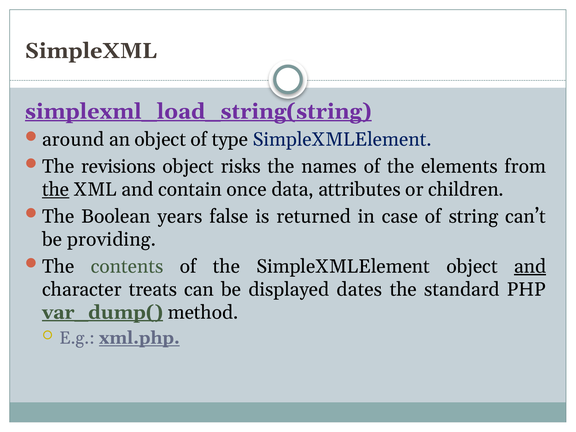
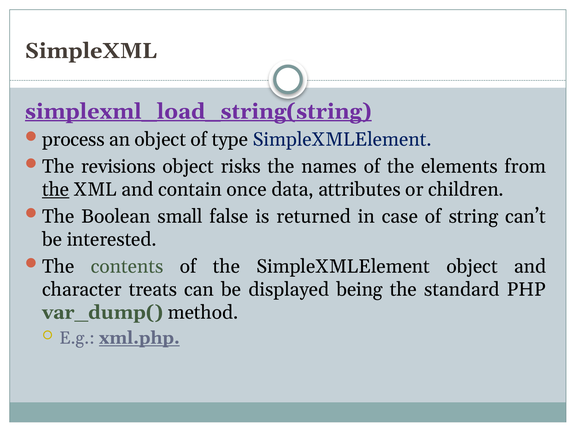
around: around -> process (73, 140)
years: years -> small (180, 216)
providing: providing -> interested (112, 239)
and underline: present -> none (530, 266)
dates: dates -> being (360, 289)
var_dump( underline: present -> none (103, 312)
